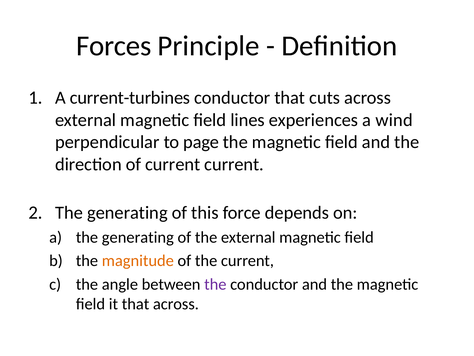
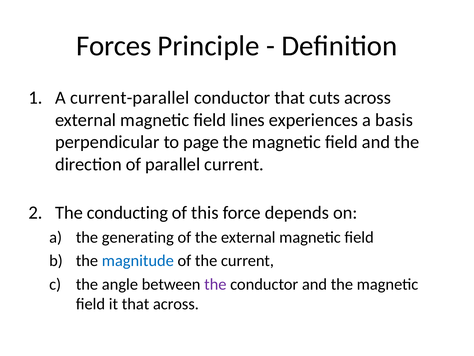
current-turbines: current-turbines -> current-parallel (130, 98)
wind: wind -> basis (394, 120)
of current: current -> parallel (173, 164)
generating: generating -> conducting (127, 213)
magnitude colour: orange -> blue (138, 260)
